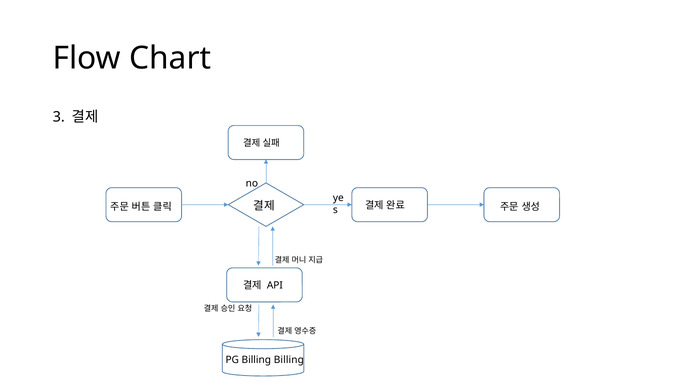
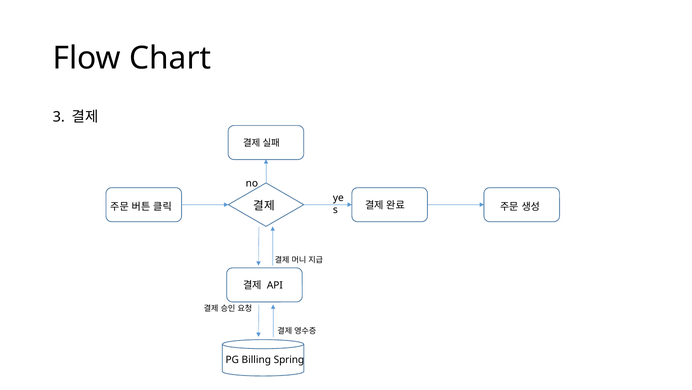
Billing Billing: Billing -> Spring (289, 359)
